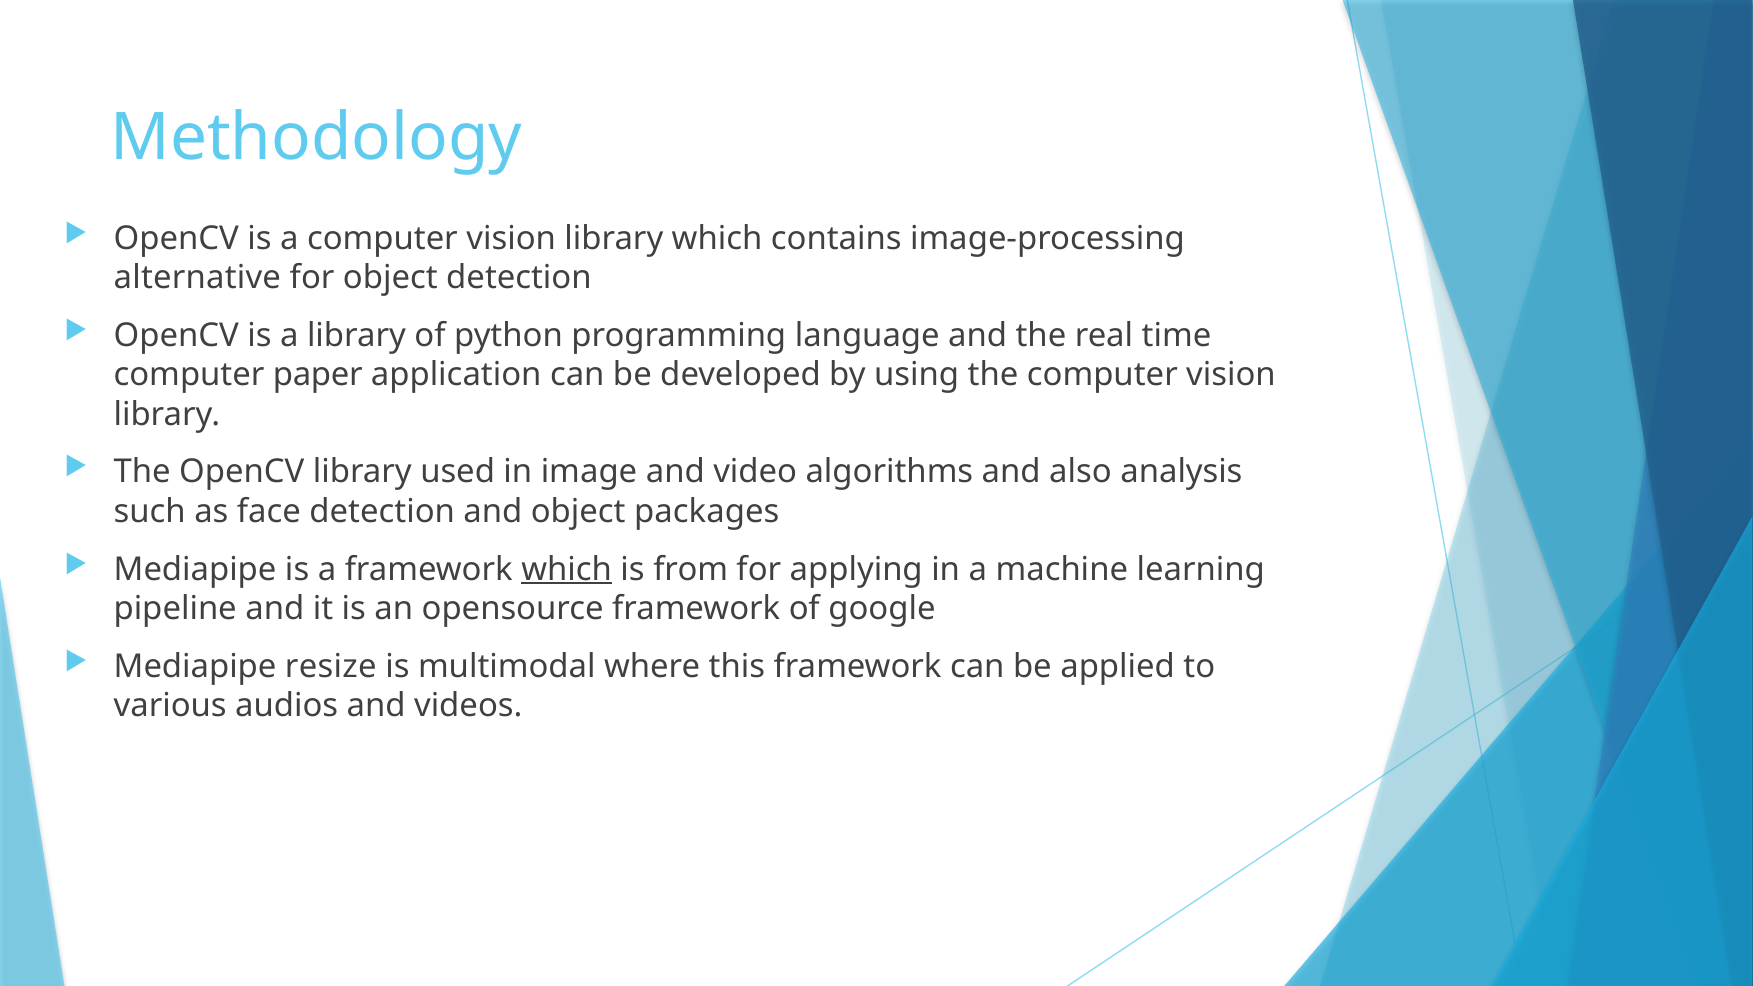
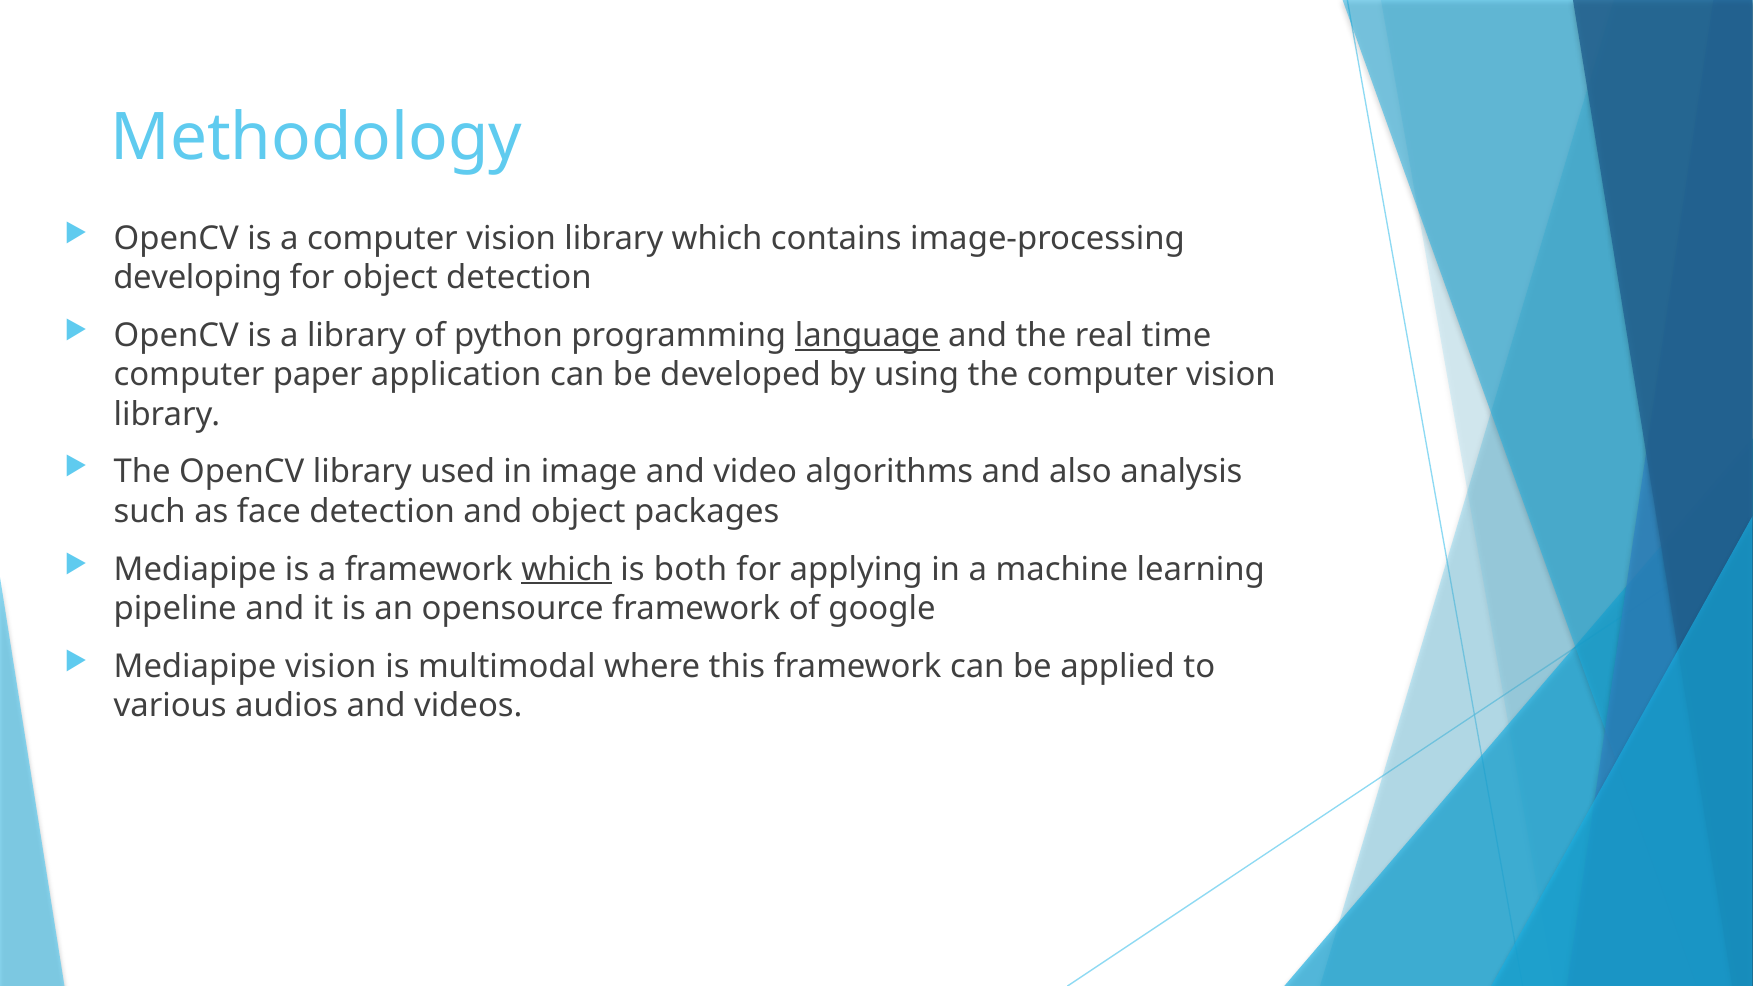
alternative: alternative -> developing (198, 278)
language underline: none -> present (867, 335)
from: from -> both (690, 569)
Mediapipe resize: resize -> vision (331, 666)
